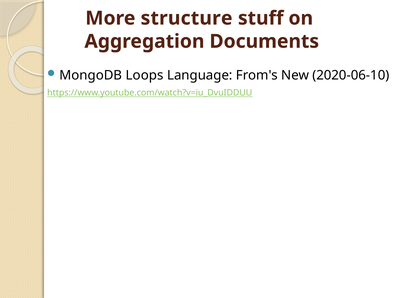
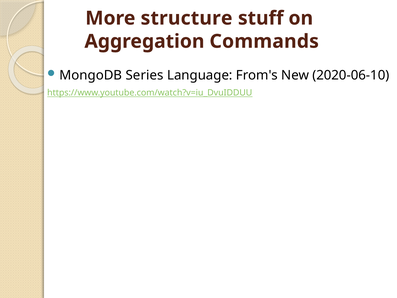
Documents: Documents -> Commands (264, 41)
Loops: Loops -> Series (145, 75)
